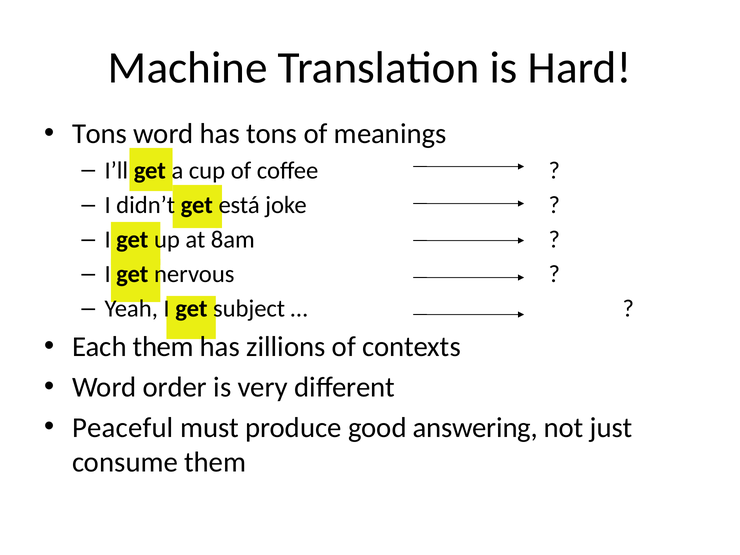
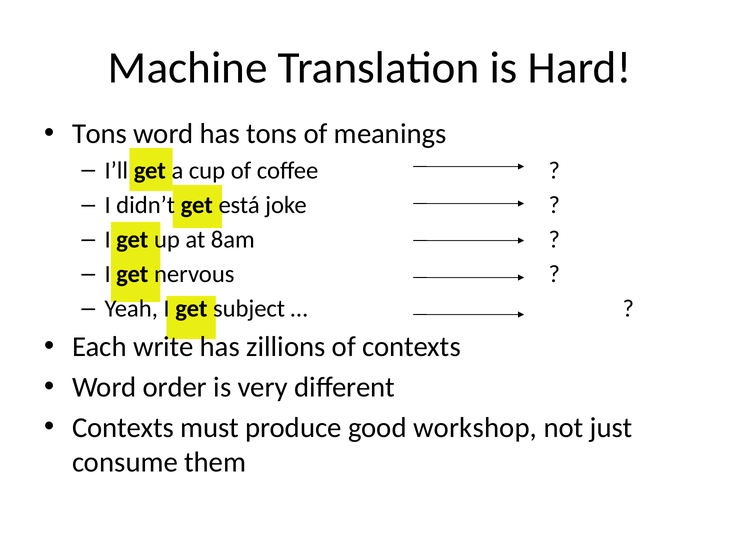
Each them: them -> write (163, 347)
Peaceful: Peaceful -> Contexts (123, 428)
answering: answering -> workshop (475, 428)
